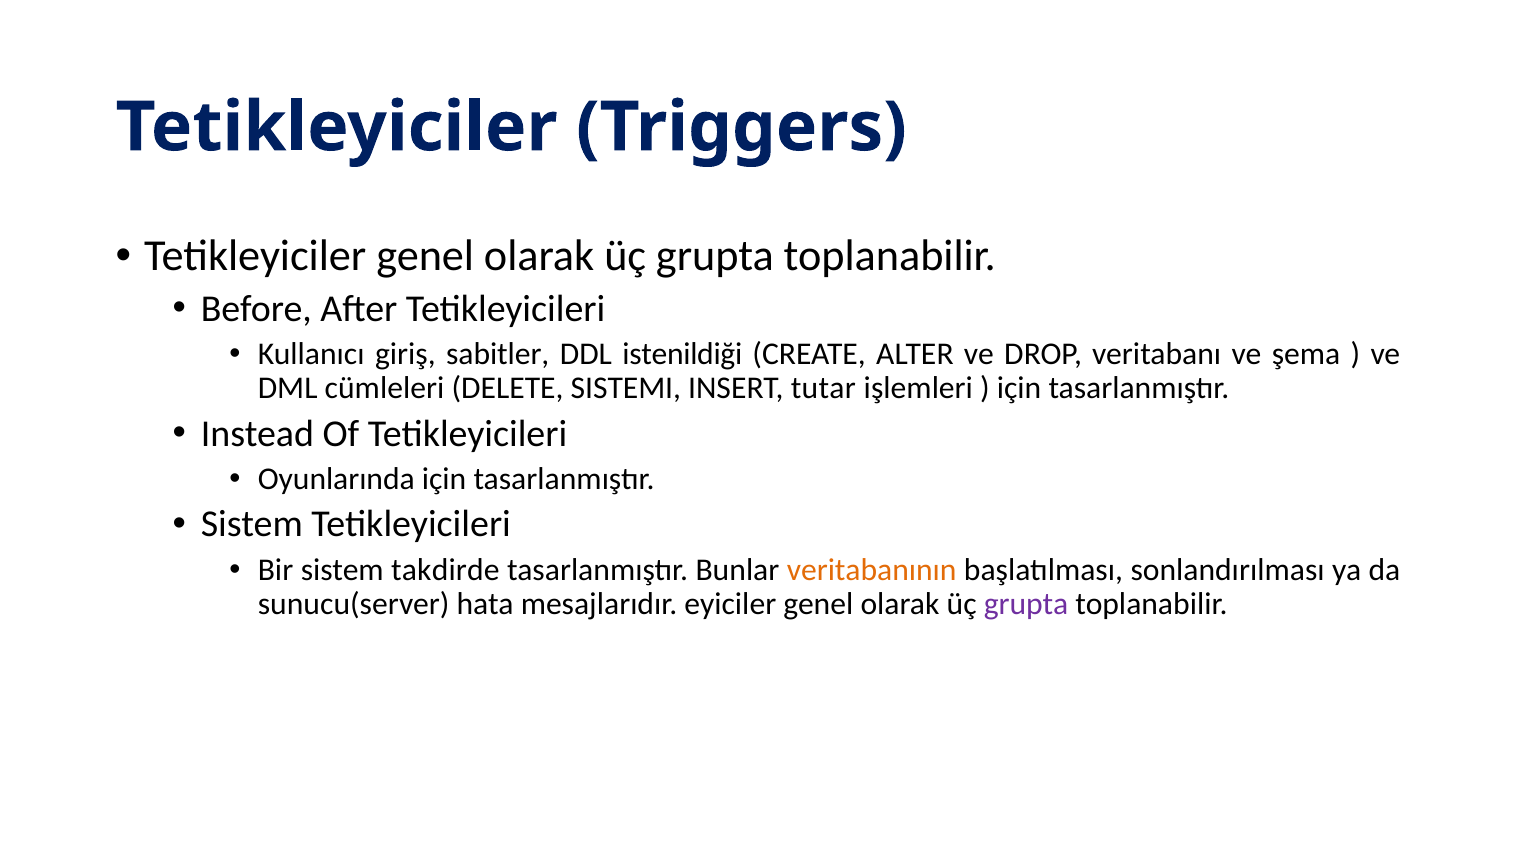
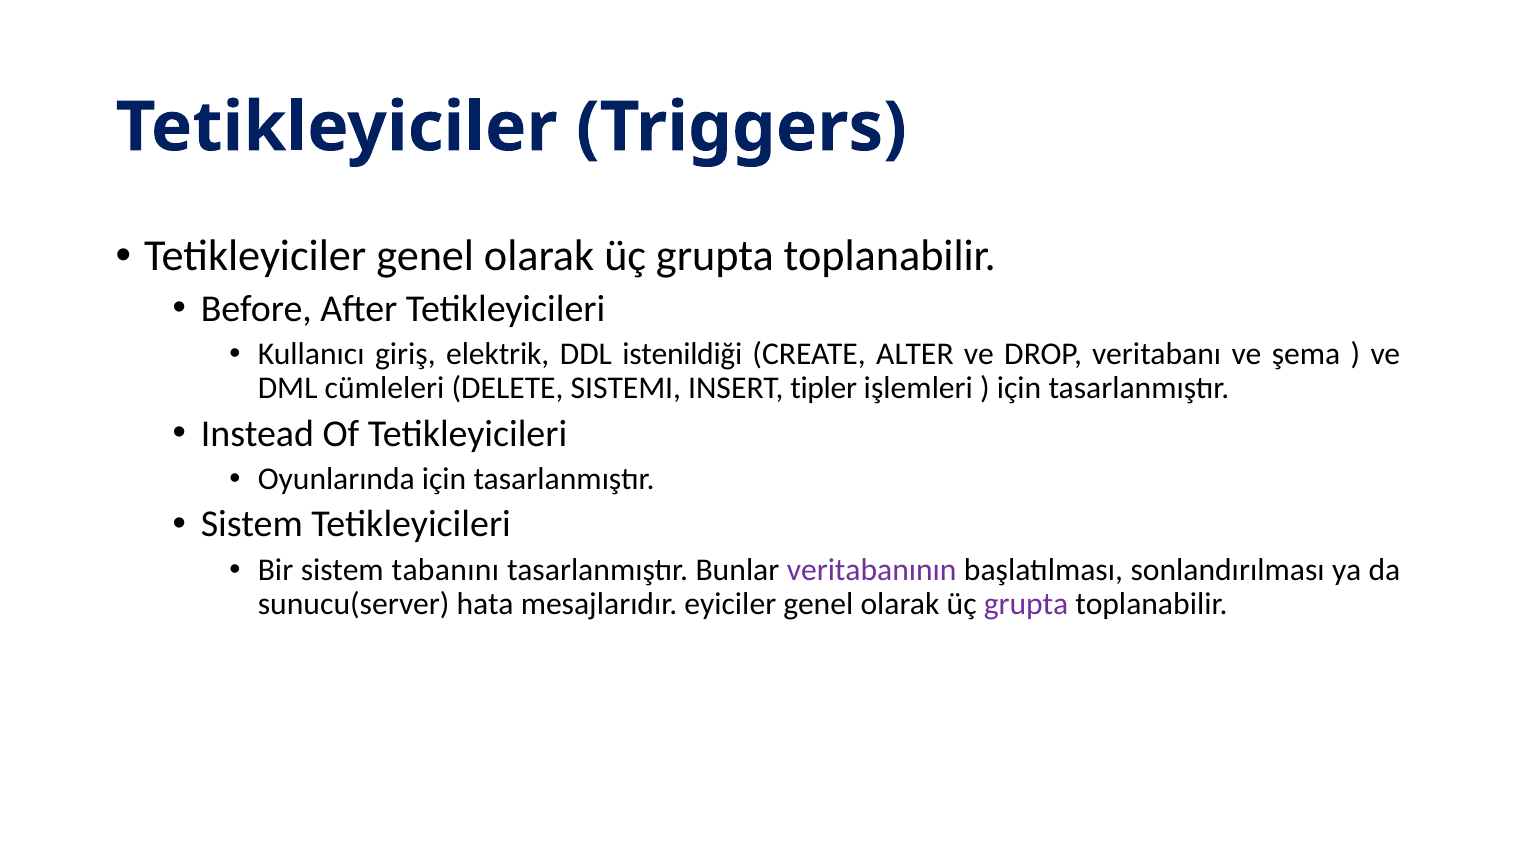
sabitler: sabitler -> elektrik (498, 354)
tutar: tutar -> tipler (824, 388)
takdirde: takdirde -> tabanını (445, 570)
veritabanının colour: orange -> purple (872, 570)
